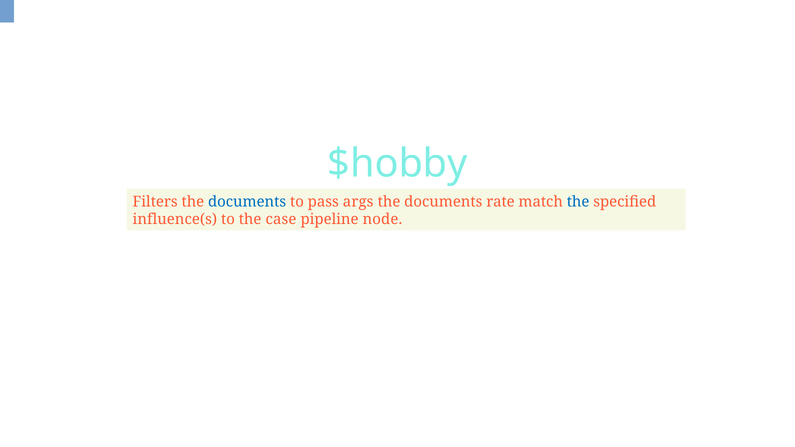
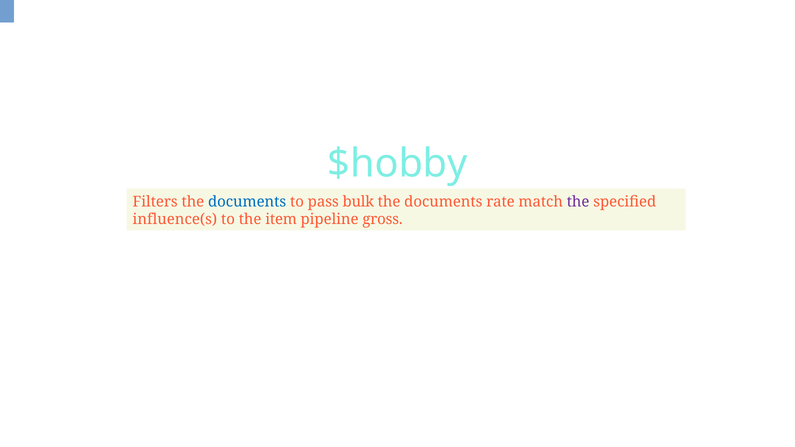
args: args -> bulk (358, 202)
the colour: blue -> purple (578, 202)
case: case -> item (281, 220)
node: node -> gross (383, 220)
